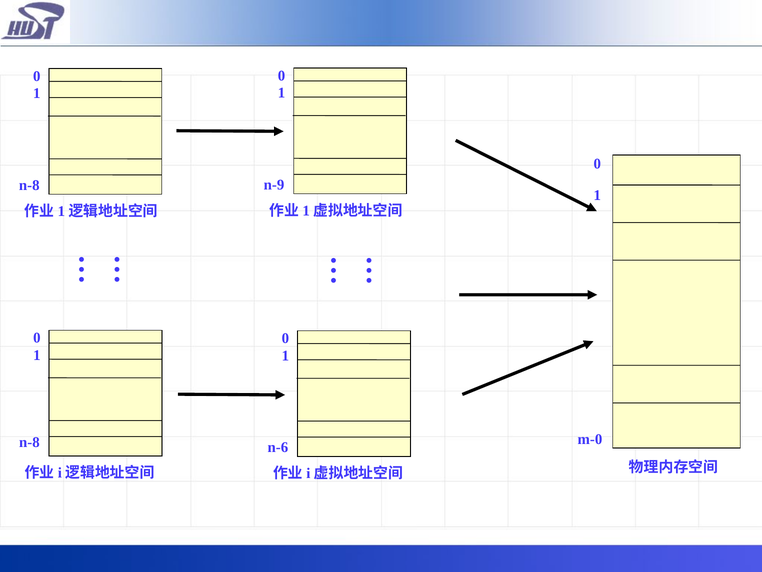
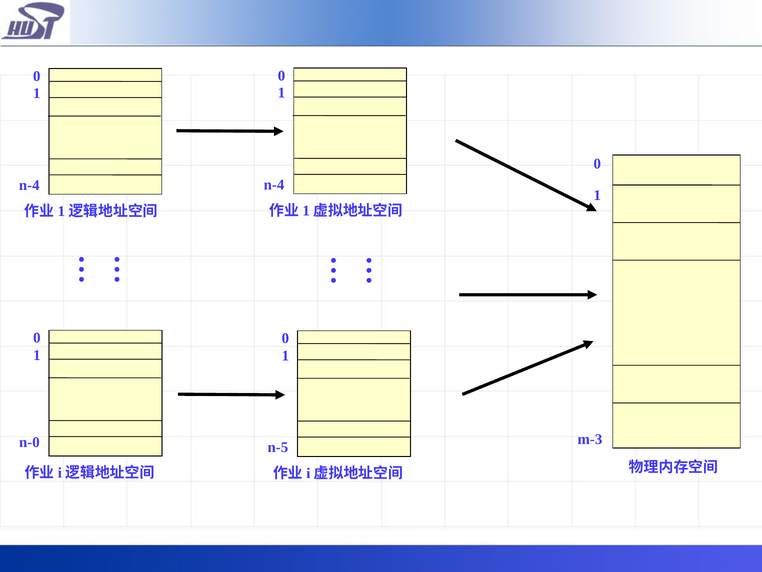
n-9: n-9 -> n-4 (274, 185)
n-8: n-8 -> n-4 (29, 185)
m-0: m-0 -> m-3 (590, 439)
n-8: n-8 -> n-0 (29, 442)
n-6: n-6 -> n-5 (278, 447)
